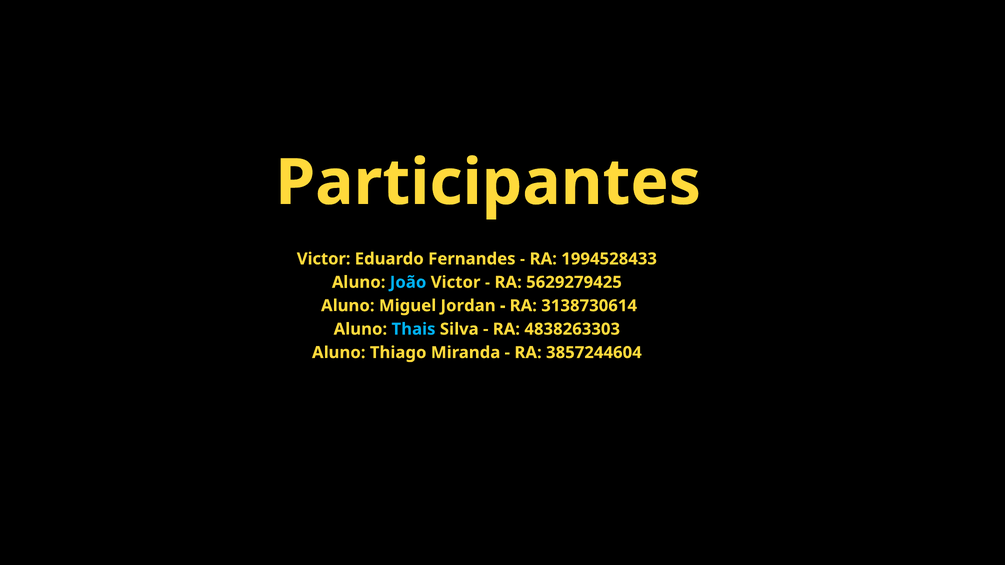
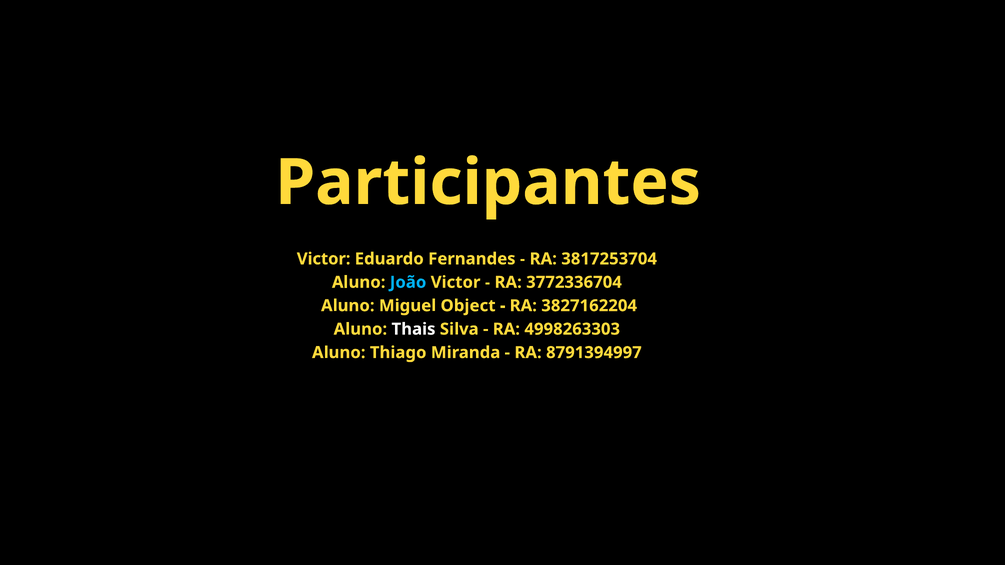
1994528433: 1994528433 -> 3817253704 (609, 259)
5629279425: 5629279425 -> 3772336704 (574, 282)
Jordan: Jordan -> Object (468, 306)
3138730614: 3138730614 -> 3827162204 (589, 306)
Thais colour: light blue -> white (414, 329)
4838263303: 4838263303 -> 4998263303 (572, 329)
3857244604: 3857244604 -> 8791394997 (594, 353)
